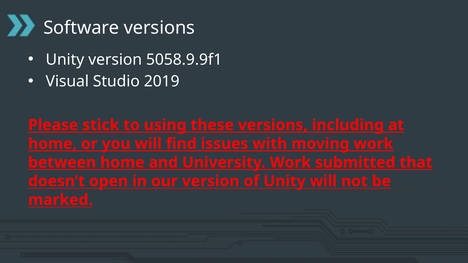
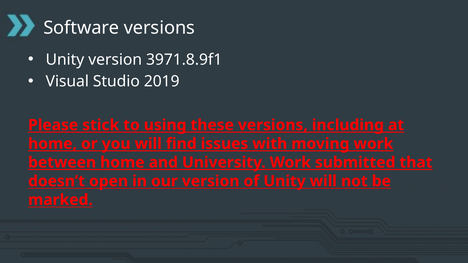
5058.9.9f1: 5058.9.9f1 -> 3971.8.9f1 (184, 60)
